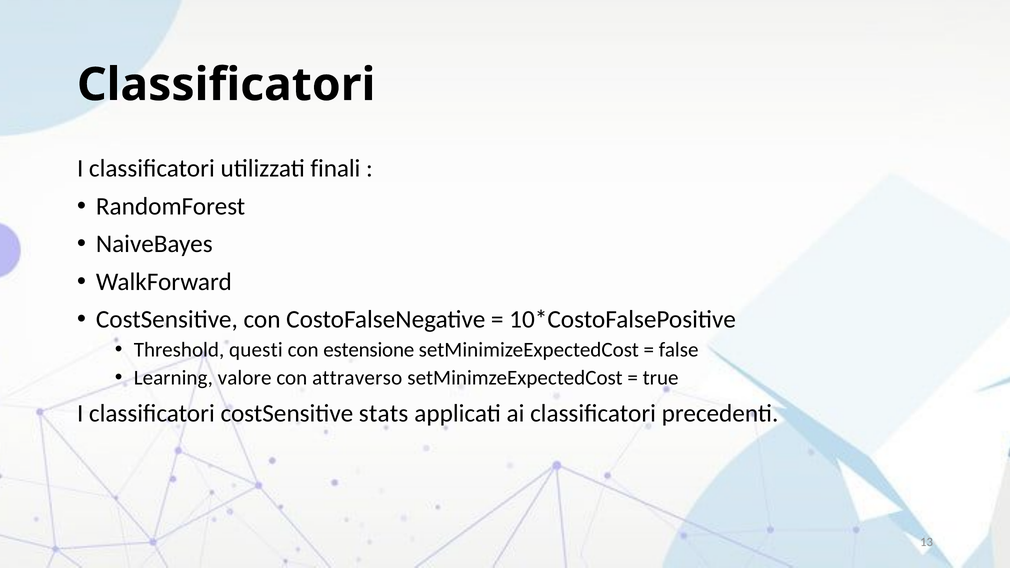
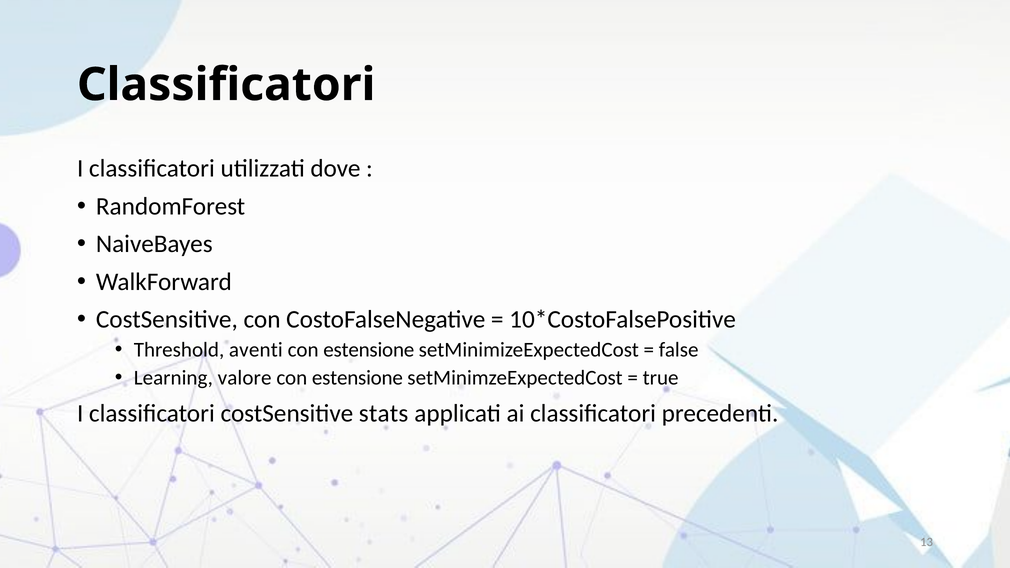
finali: finali -> dove (335, 169)
questi: questi -> aventi (256, 350)
attraverso: attraverso -> estensione (357, 378)
